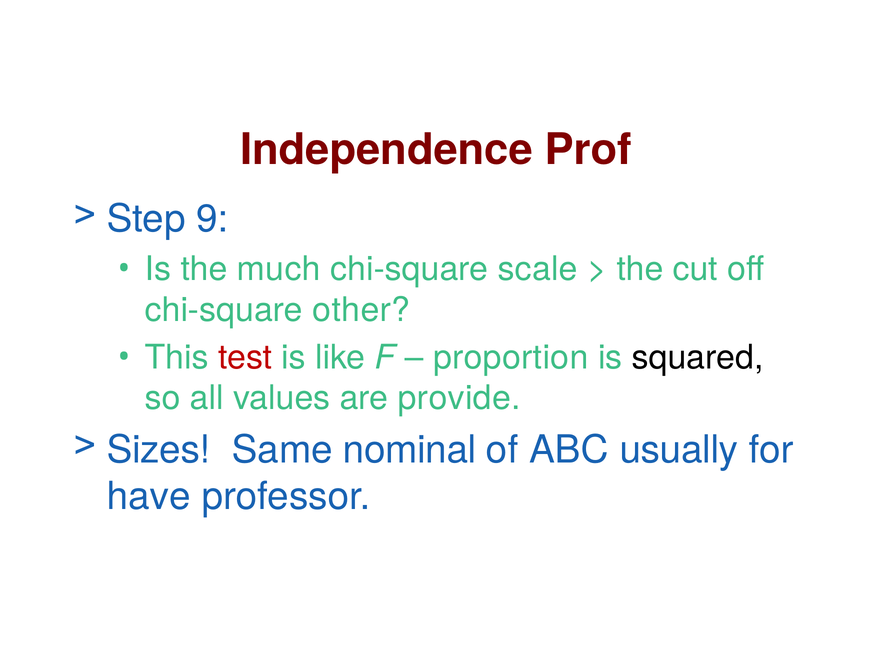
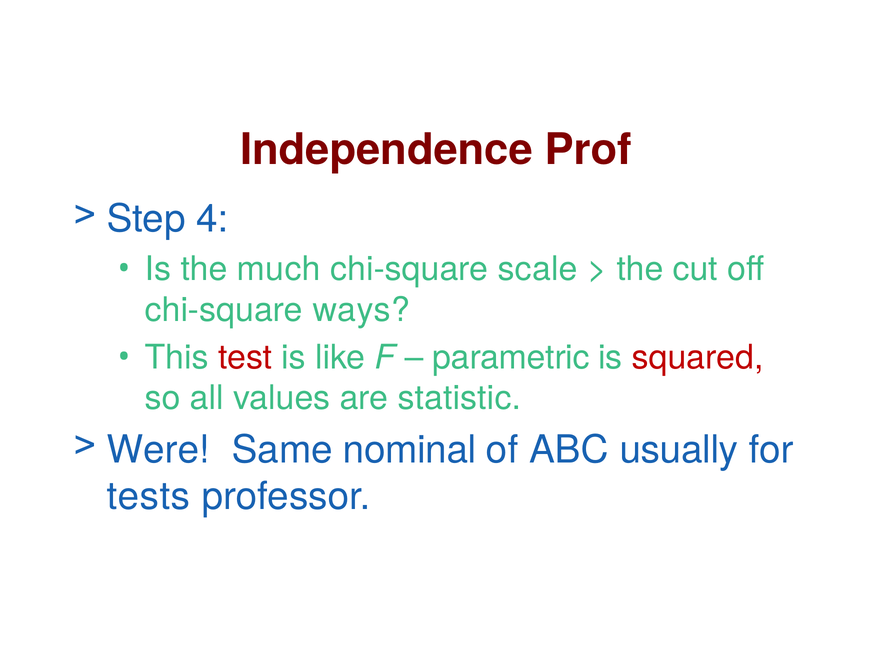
9: 9 -> 4 (213, 219)
other: other -> ways (361, 310)
proportion: proportion -> parametric (511, 357)
squared colour: black -> red (698, 357)
provide: provide -> statistic (459, 398)
Sizes: Sizes -> Were (158, 450)
have: have -> tests (149, 496)
